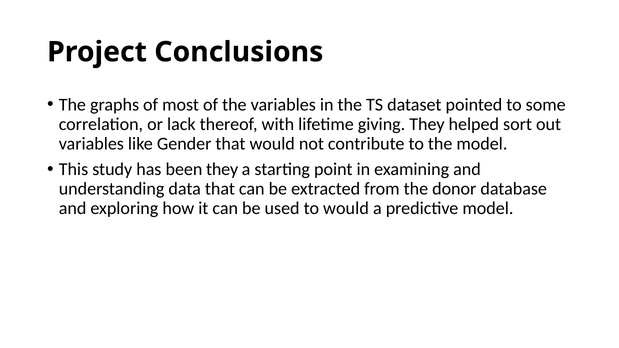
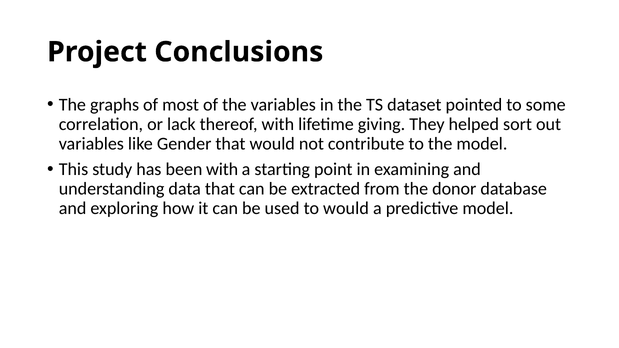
been they: they -> with (222, 170)
